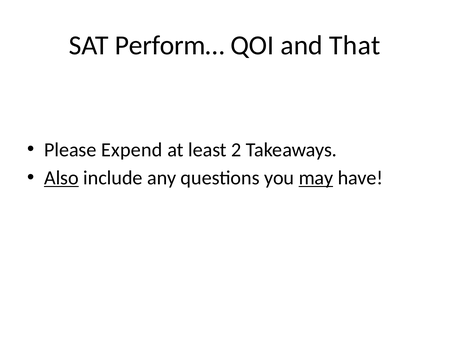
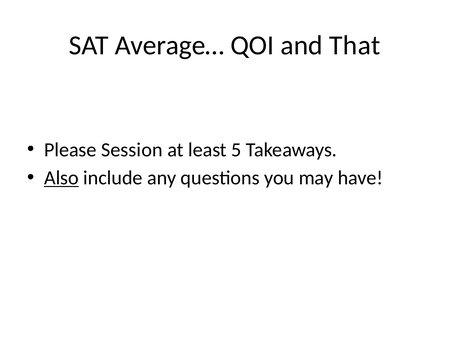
Perform…: Perform… -> Average… (170, 45)
Expend: Expend -> Session (132, 150)
2: 2 -> 5 (236, 150)
may underline: present -> none (316, 178)
